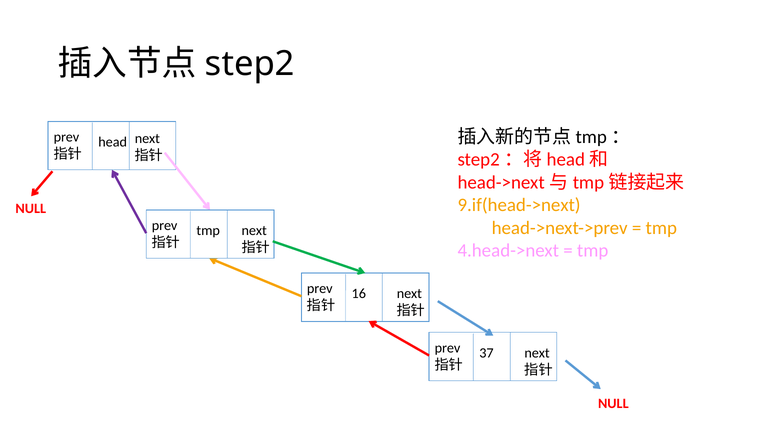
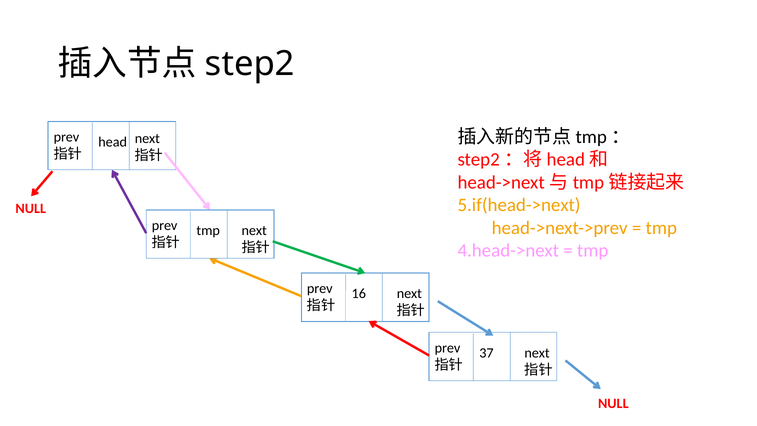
9.if(head->next: 9.if(head->next -> 5.if(head->next (519, 205)
